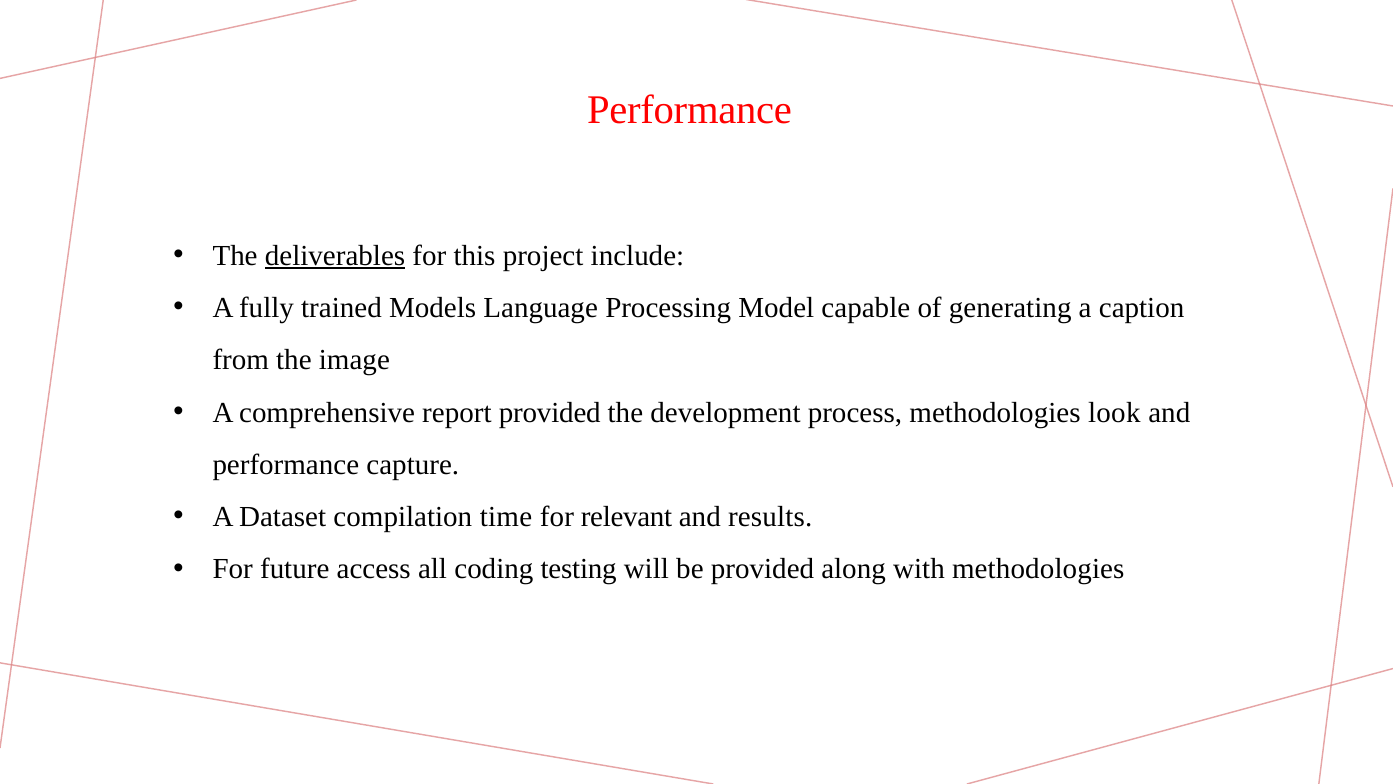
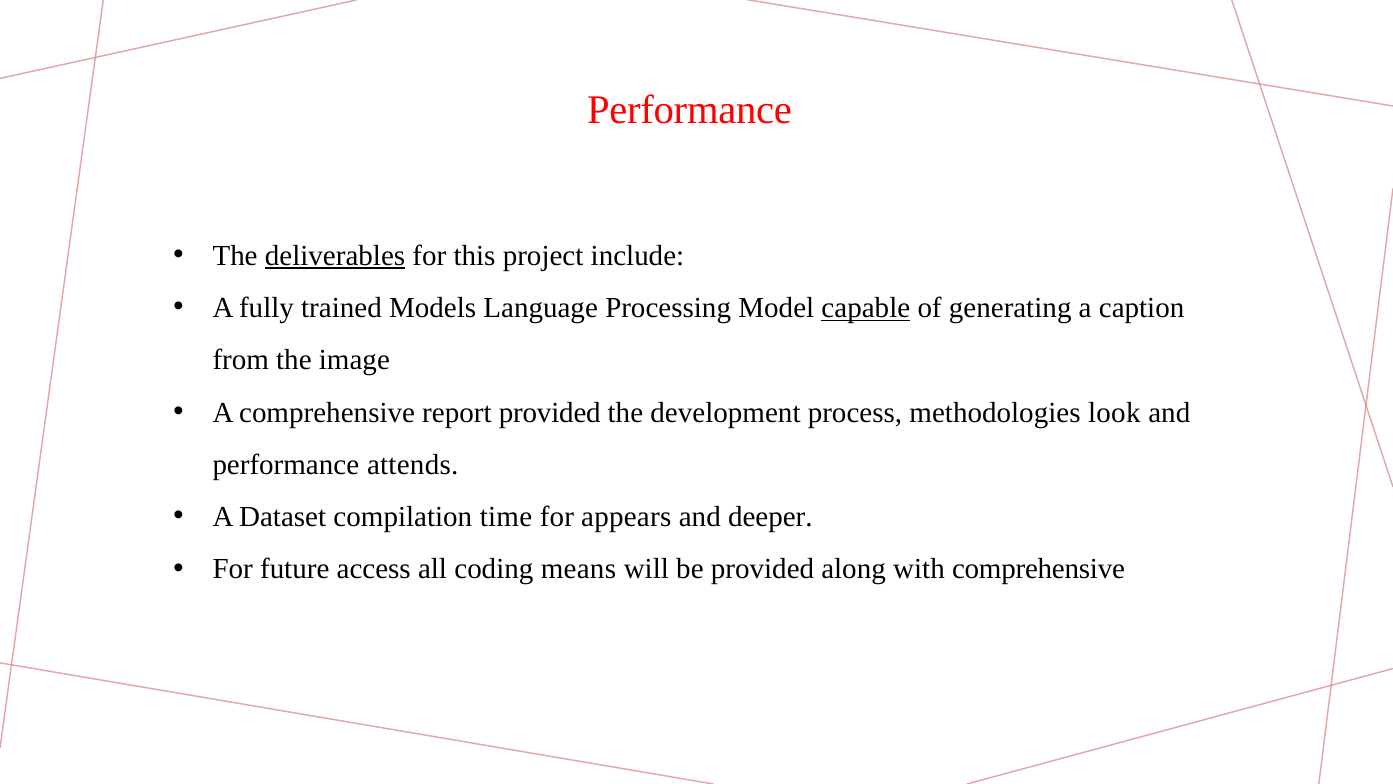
capable underline: none -> present (866, 308)
capture: capture -> attends (413, 464)
relevant: relevant -> appears (626, 517)
results: results -> deeper (770, 517)
testing: testing -> means (578, 569)
with methodologies: methodologies -> comprehensive (1038, 569)
